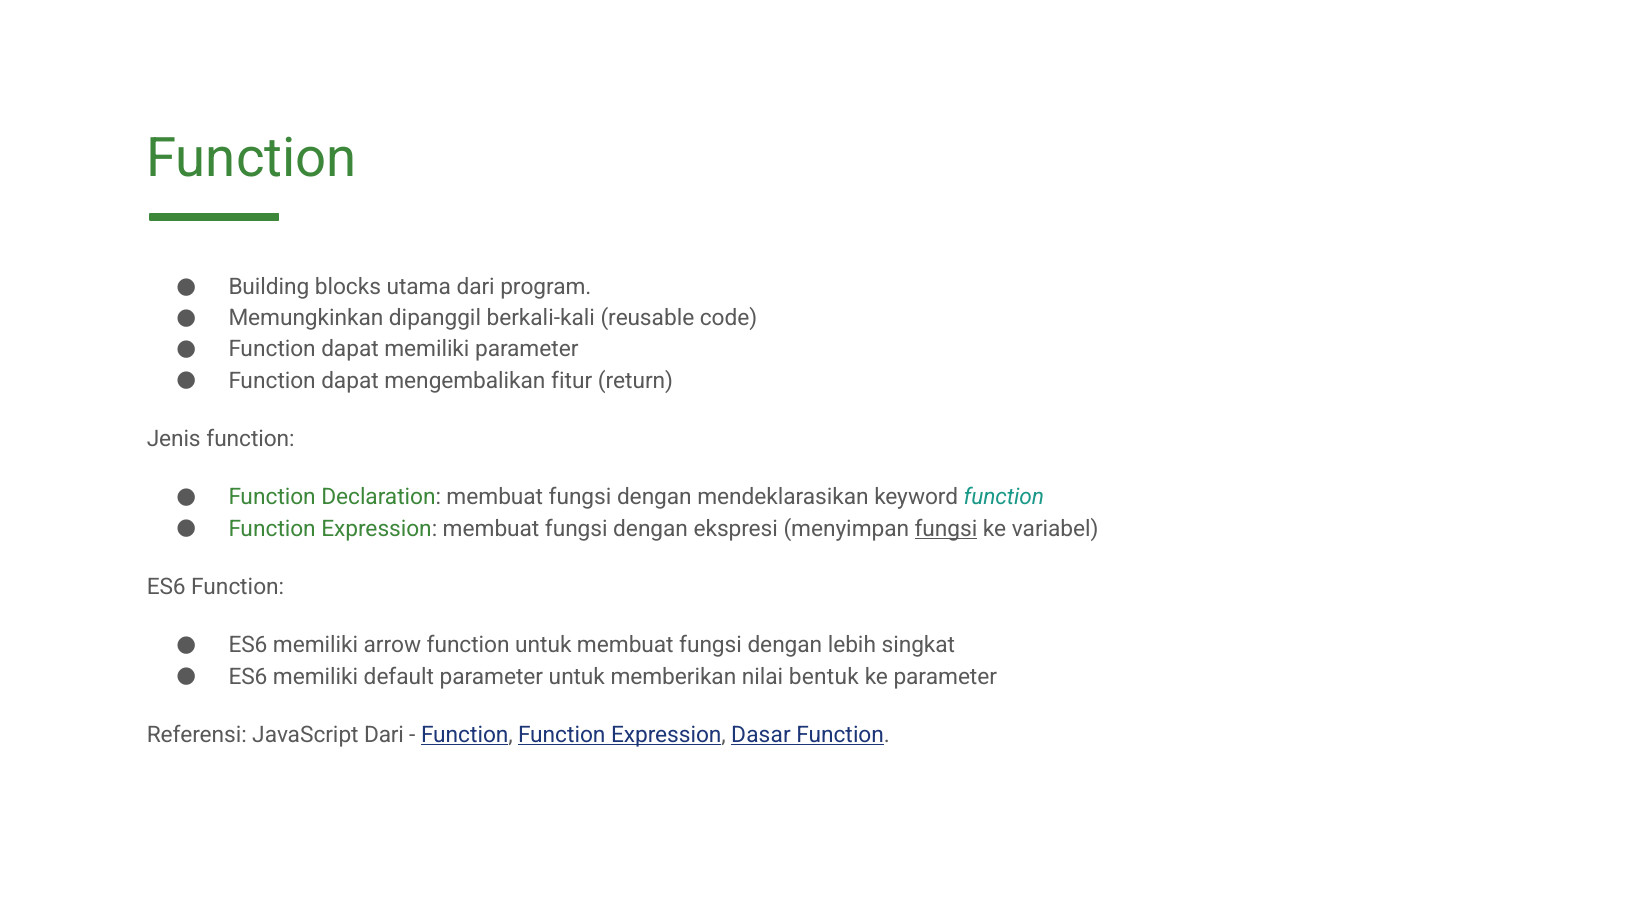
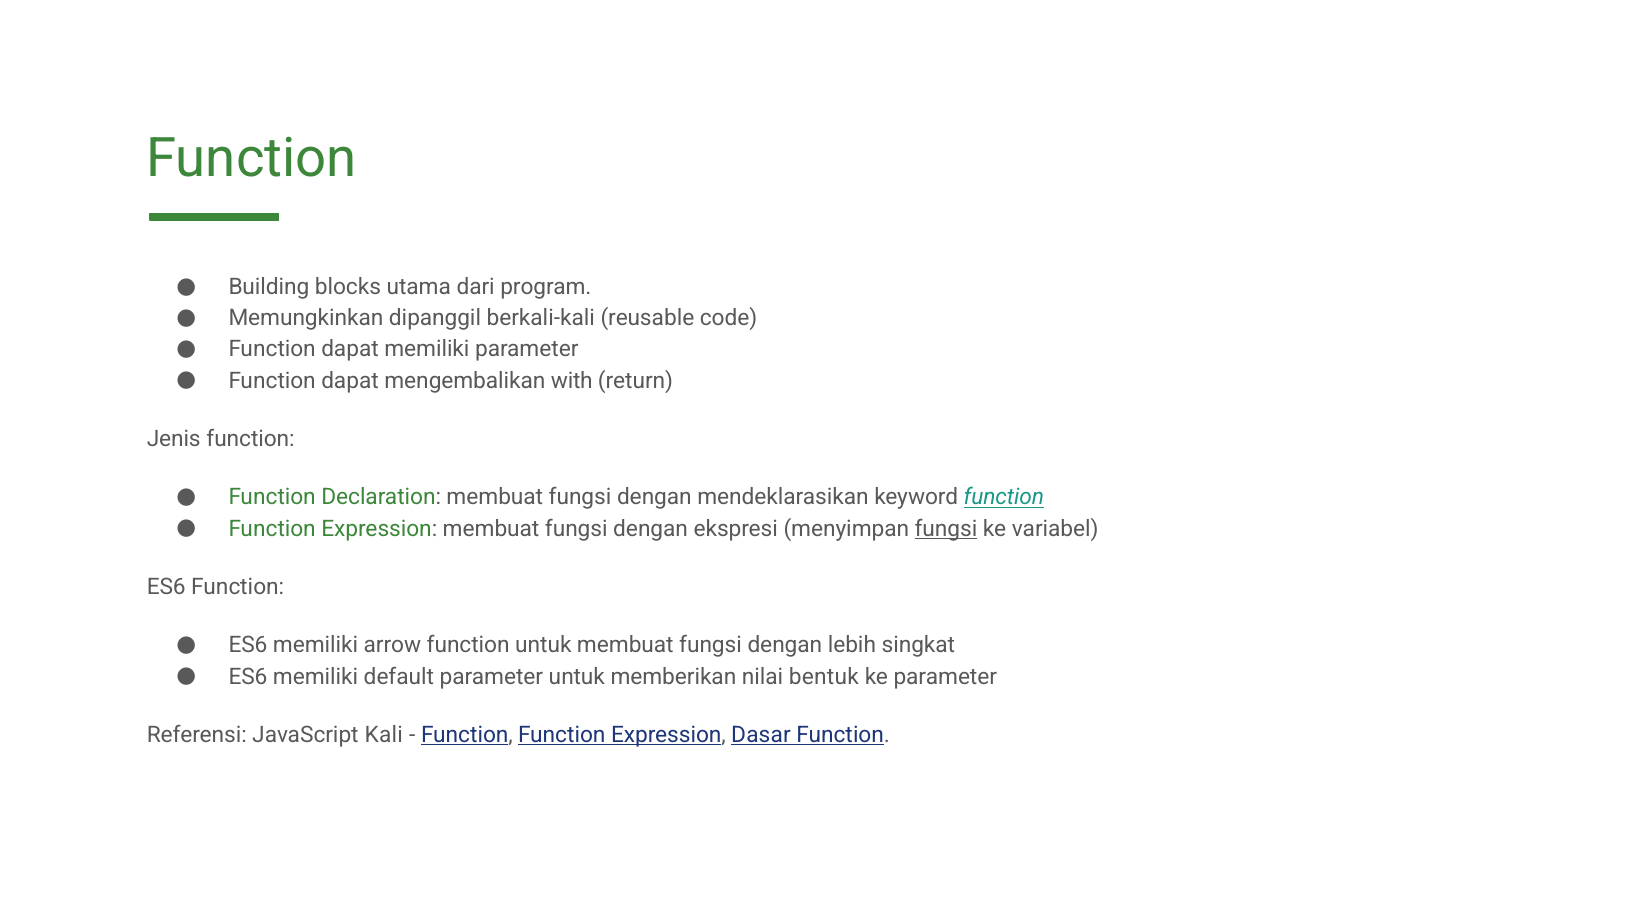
fitur: fitur -> with (572, 381)
function underline: none -> present (1004, 497)
JavaScript Dari: Dari -> Kali (384, 735)
